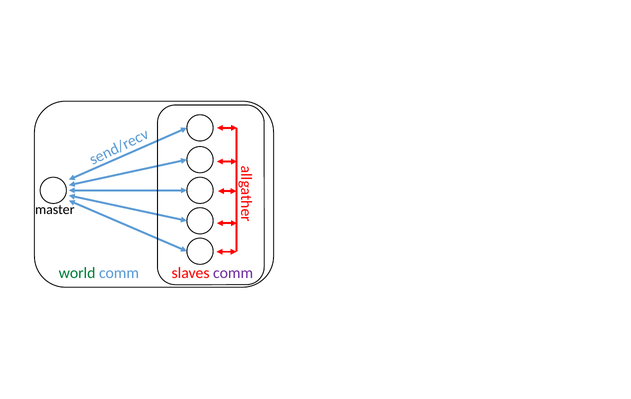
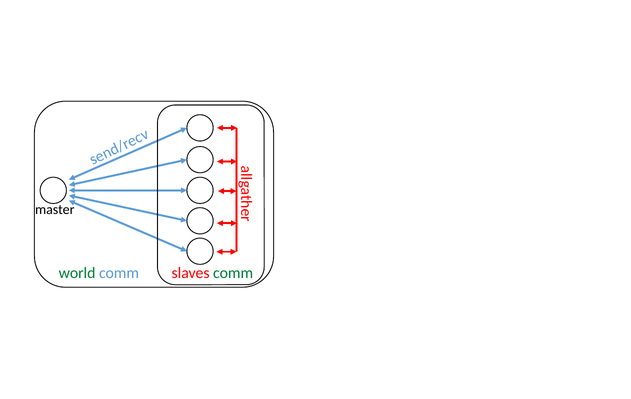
comm colour: purple -> green (233, 273)
